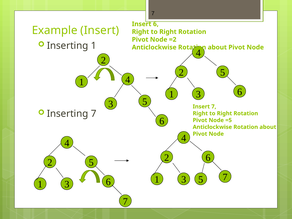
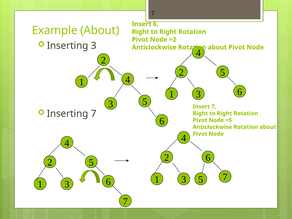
Example Insert: Insert -> About (100, 30)
Inserting 1: 1 -> 3 (94, 46)
